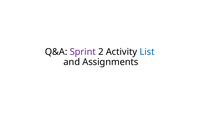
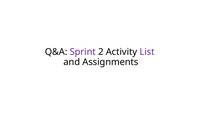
List colour: blue -> purple (147, 52)
